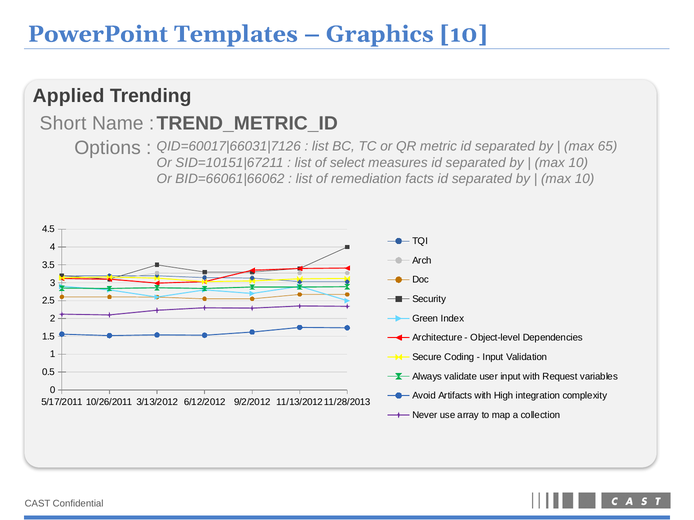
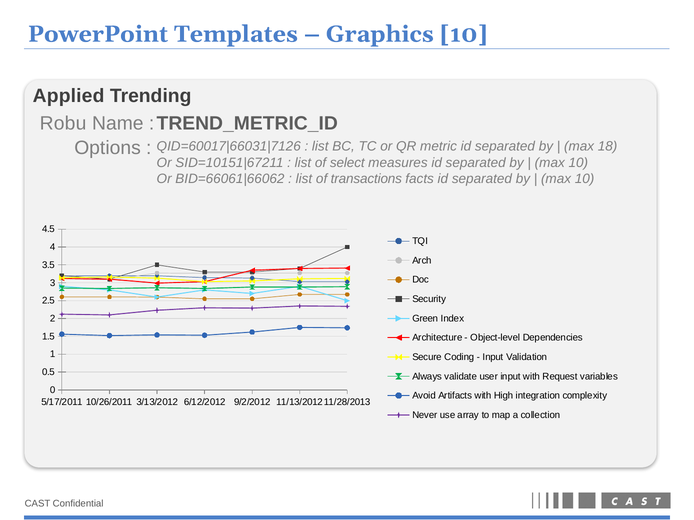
Short: Short -> Robu (63, 124)
65: 65 -> 18 (608, 147)
remediation: remediation -> transactions (366, 179)
